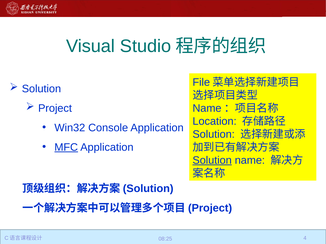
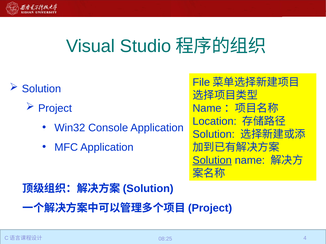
MFC underline: present -> none (66, 148)
